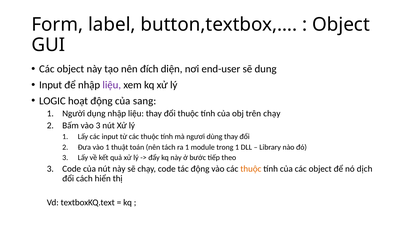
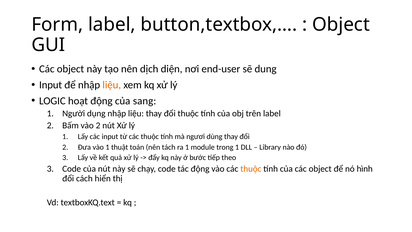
đích: đích -> dịch (149, 69)
liệu colour: purple -> orange (112, 85)
trên chạy: chạy -> label (272, 114)
vào 3: 3 -> 2 (98, 125)
dịch: dịch -> hình (365, 169)
